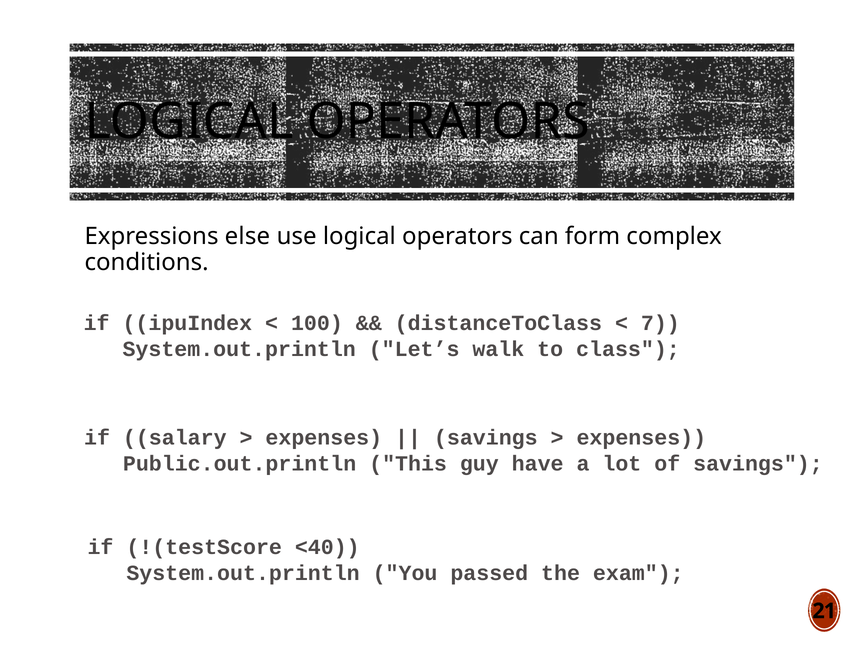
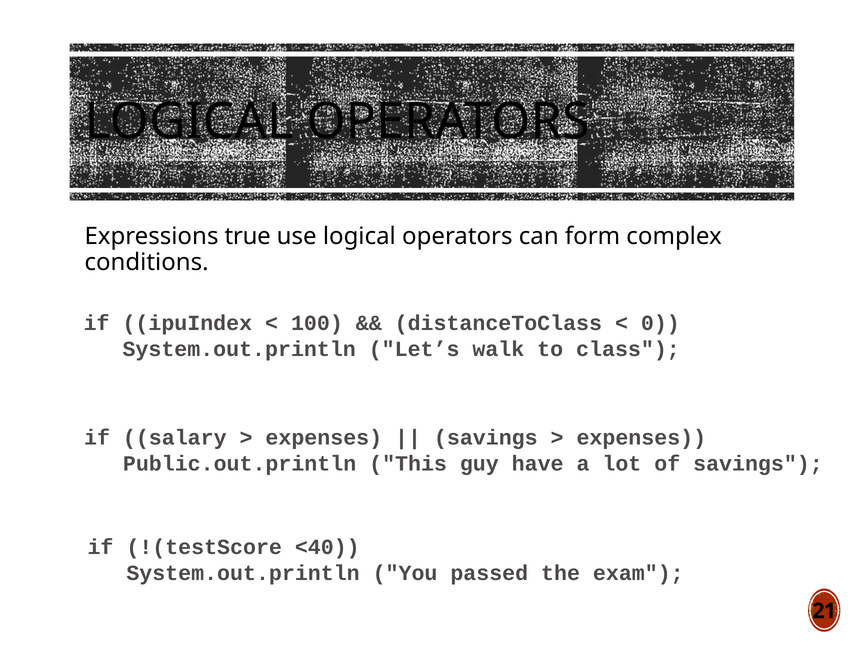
else: else -> true (248, 236)
7: 7 -> 0 (660, 323)
